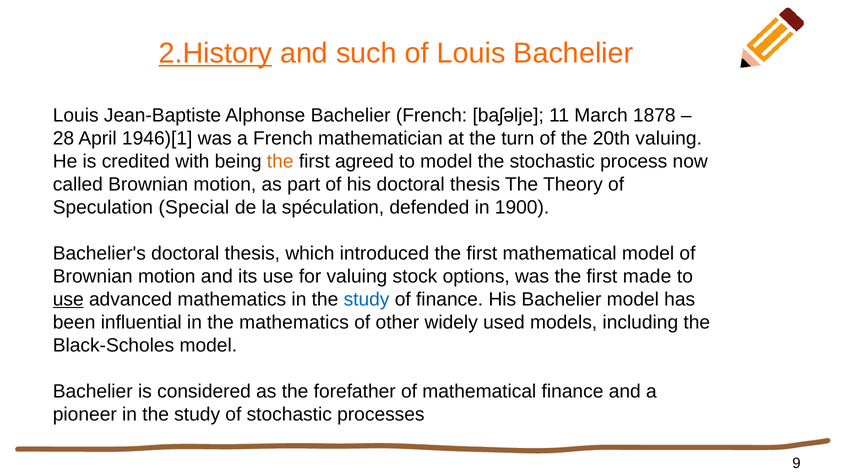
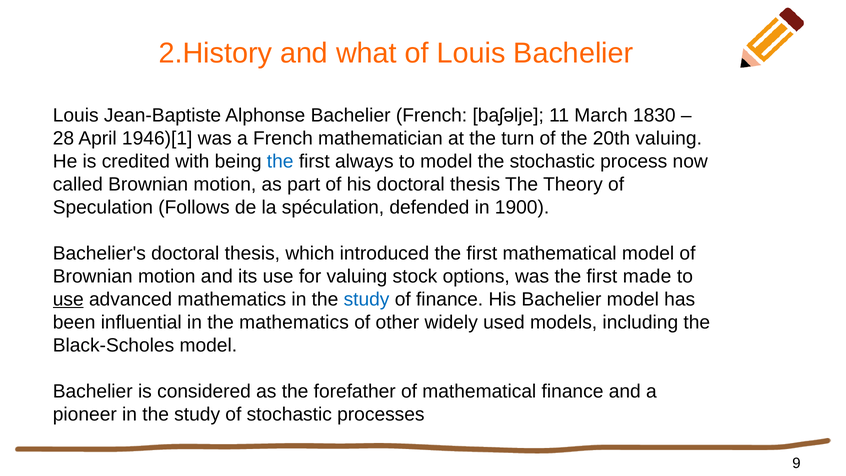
2.History underline: present -> none (215, 53)
such: such -> what (366, 53)
1878: 1878 -> 1830 (654, 115)
the colour: orange -> blue (280, 161)
agreed: agreed -> always (364, 161)
Special: Special -> Follows (194, 207)
